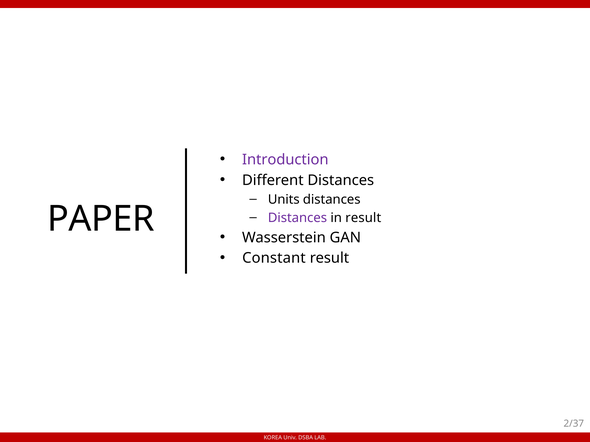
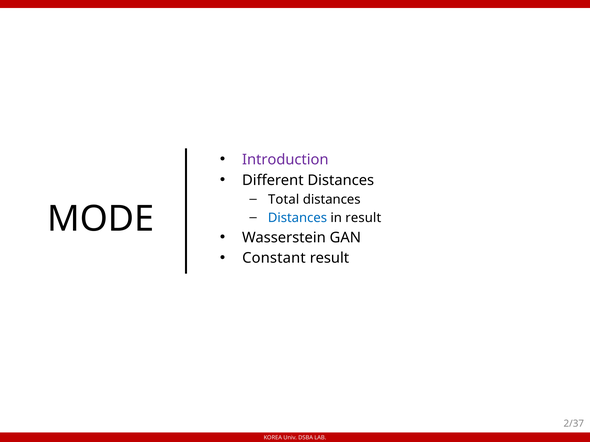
Units: Units -> Total (284, 200)
PAPER: PAPER -> MODE (101, 219)
Distances colour: purple -> blue (297, 218)
